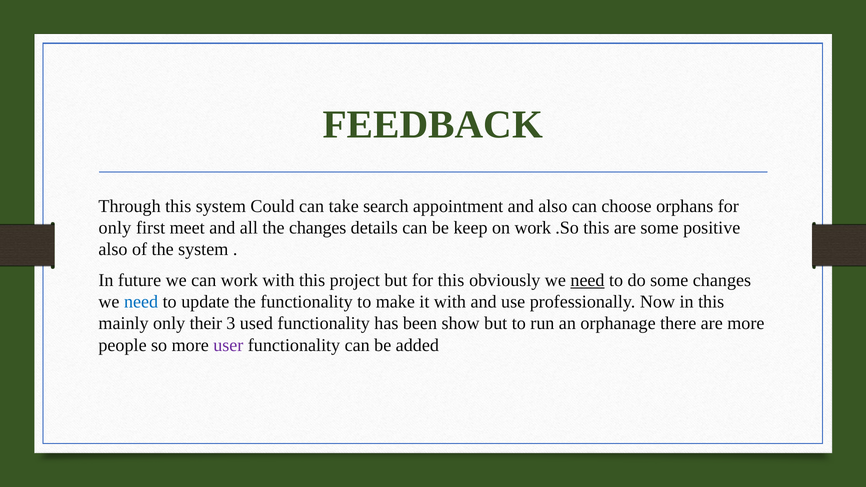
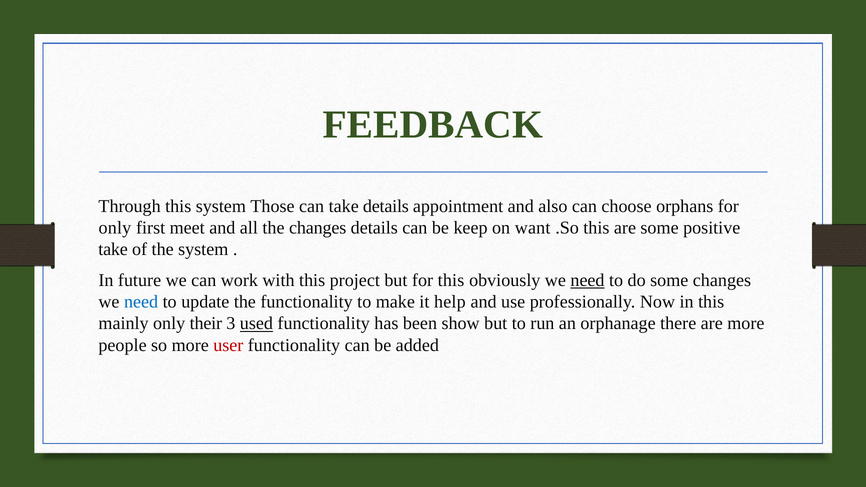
Could: Could -> Those (273, 206)
take search: search -> details (386, 206)
on work: work -> want (533, 228)
also: also -> take (113, 250)
it with: with -> help (450, 302)
used underline: none -> present (256, 324)
user colour: purple -> red (228, 345)
